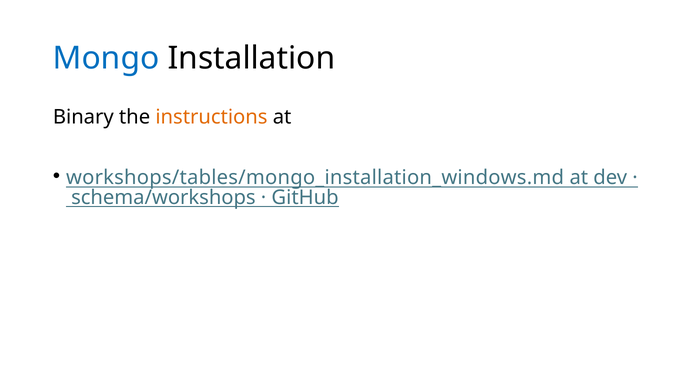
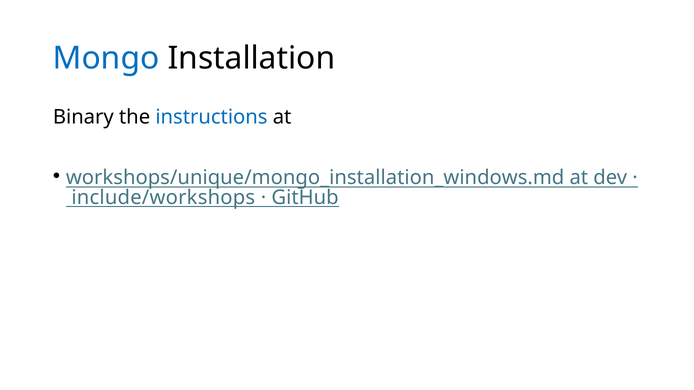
instructions colour: orange -> blue (211, 117)
workshops/tables/mongo_installation_windows.md: workshops/tables/mongo_installation_windows.md -> workshops/unique/mongo_installation_windows.md (315, 178)
schema/workshops: schema/workshops -> include/workshops (163, 198)
